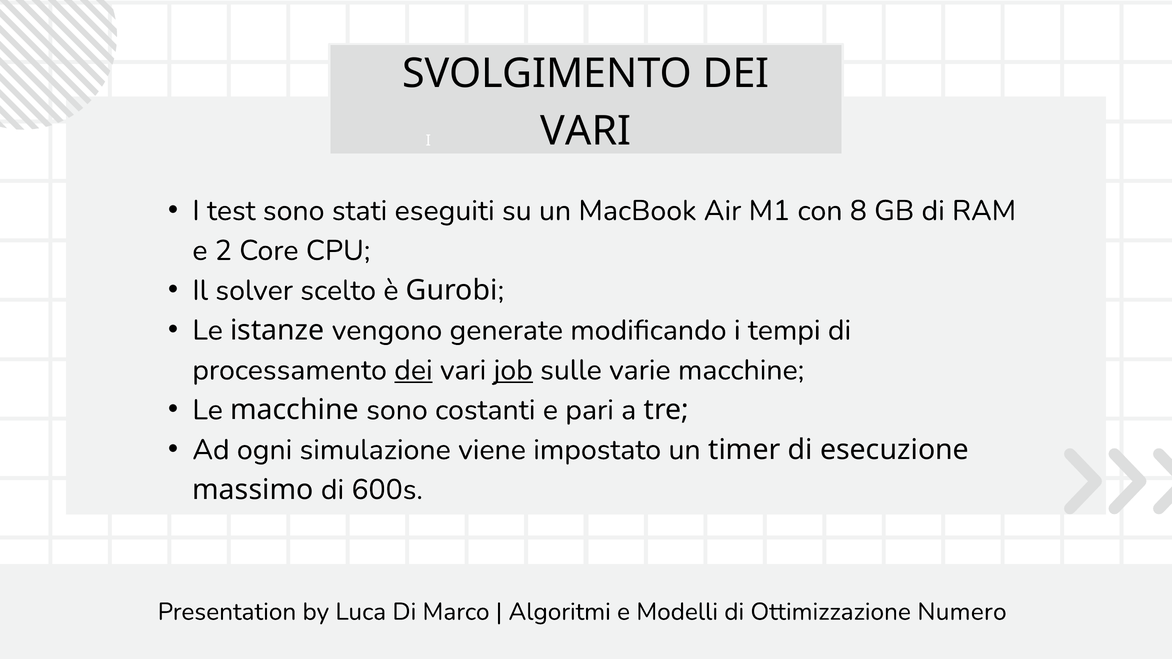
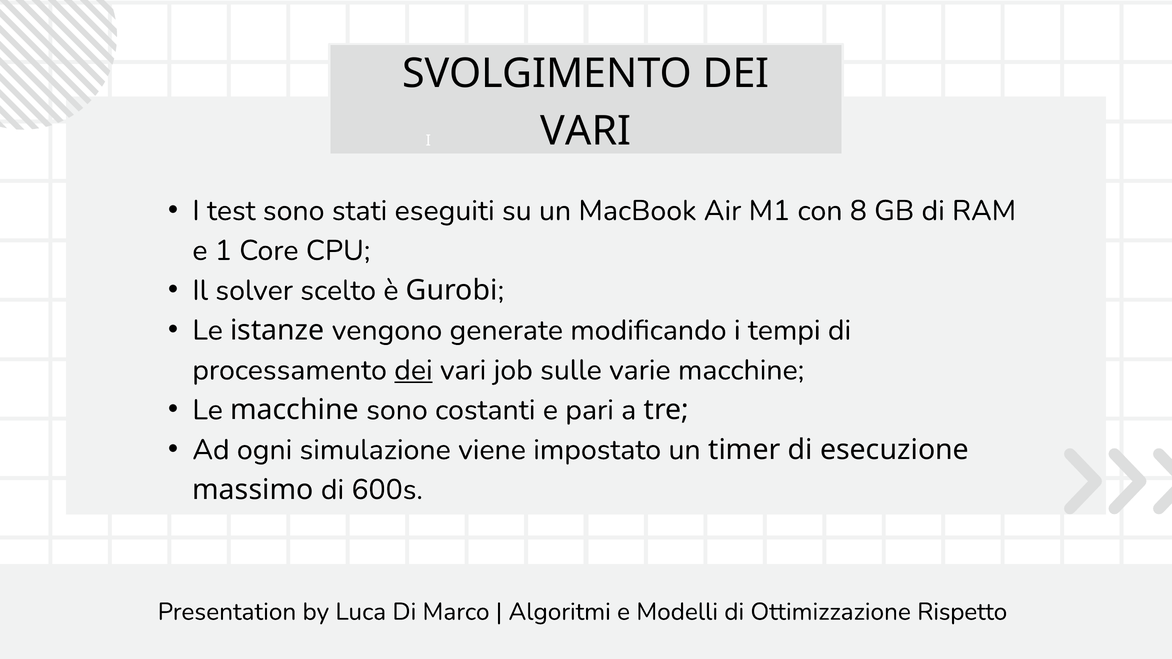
2: 2 -> 1 (223, 251)
job underline: present -> none (513, 370)
Numero: Numero -> Rispetto (962, 612)
